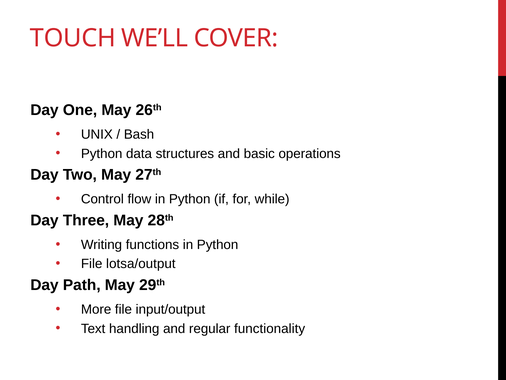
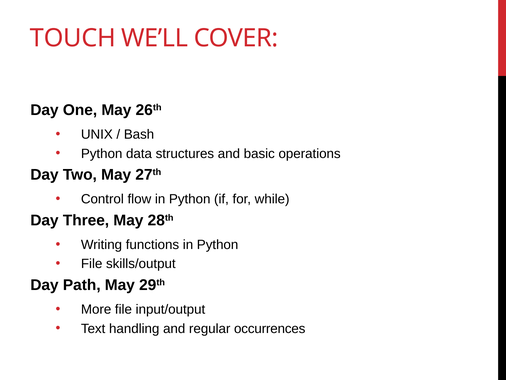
lotsa/output: lotsa/output -> skills/output (141, 264)
functionality: functionality -> occurrences (270, 328)
